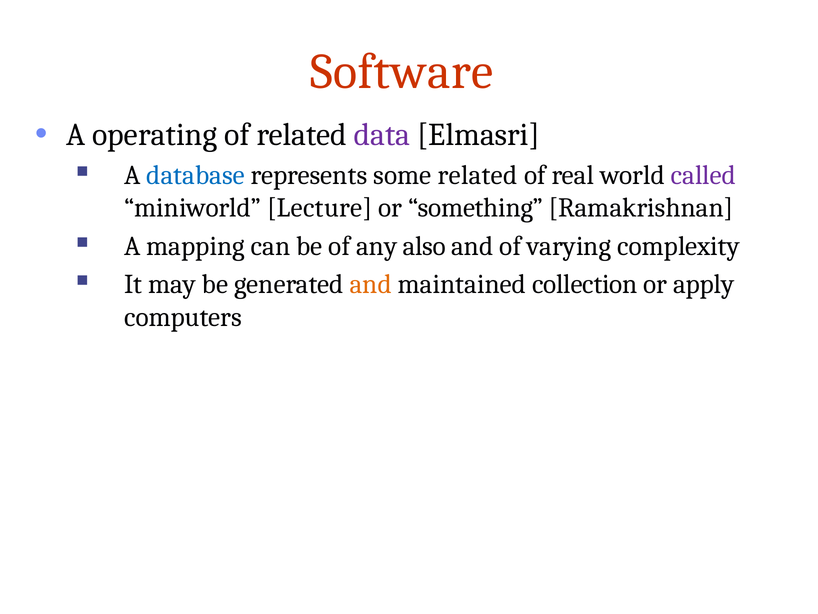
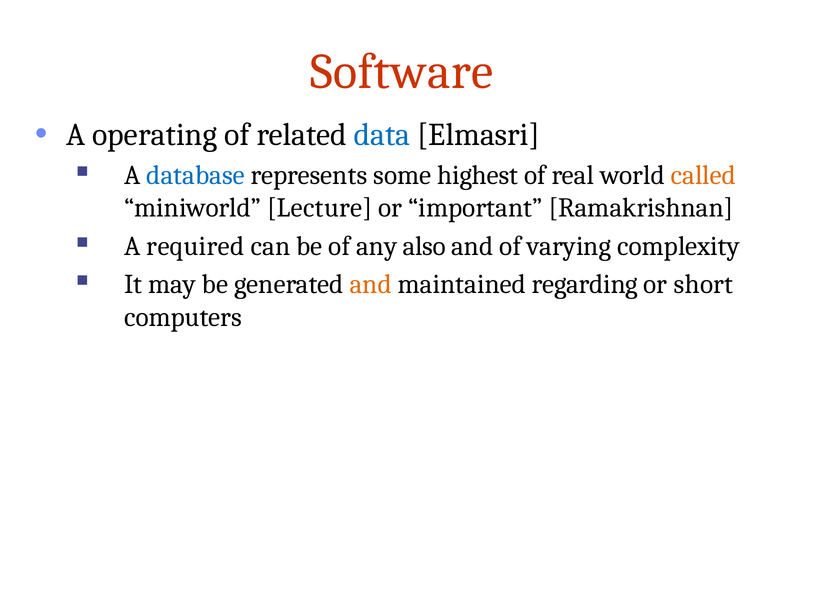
data colour: purple -> blue (382, 134)
some related: related -> highest (478, 175)
called colour: purple -> orange (703, 175)
something: something -> important (475, 208)
mapping: mapping -> required (195, 246)
collection: collection -> regarding (585, 284)
apply: apply -> short (704, 284)
